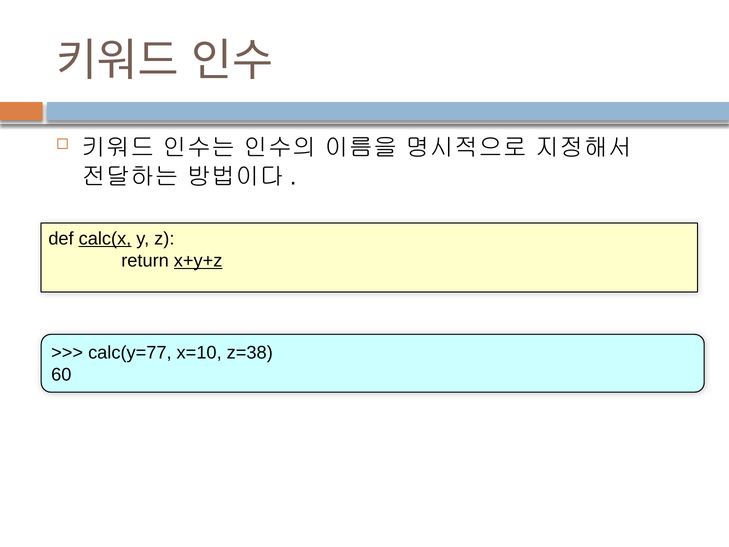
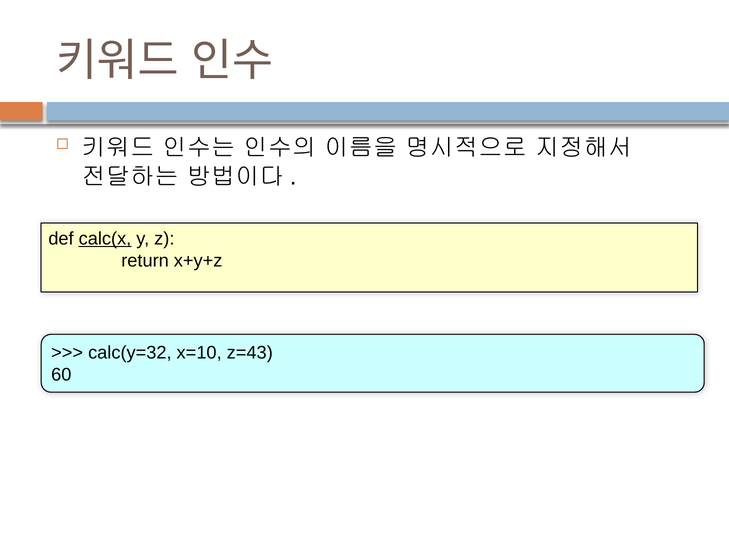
x+y+z underline: present -> none (198, 260)
calc(y=77: calc(y=77 -> calc(y=32 (130, 353)
z=38: z=38 -> z=43 (250, 353)
